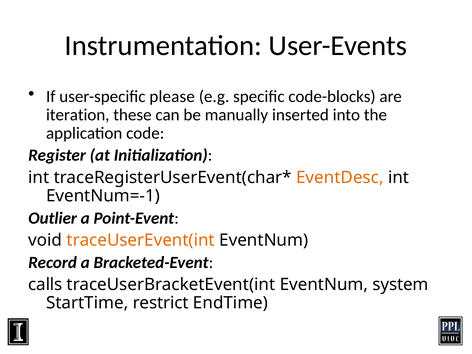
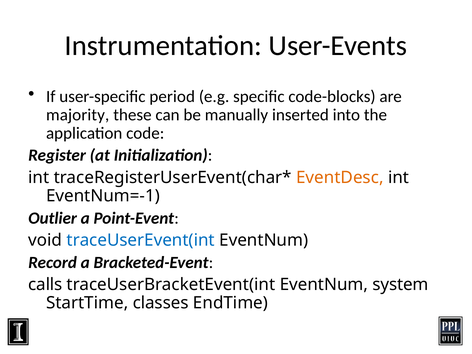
please: please -> period (172, 96)
iteration: iteration -> majority (78, 115)
traceUserEvent(int colour: orange -> blue (141, 240)
restrict: restrict -> classes (161, 303)
